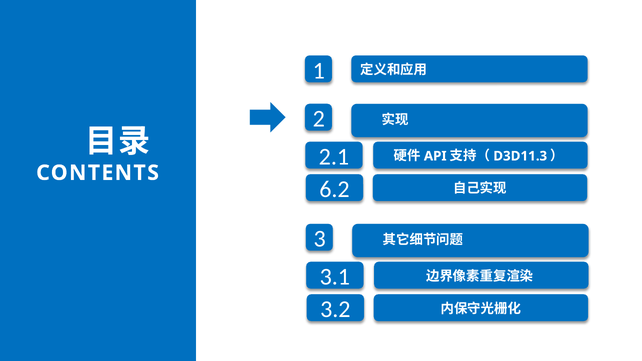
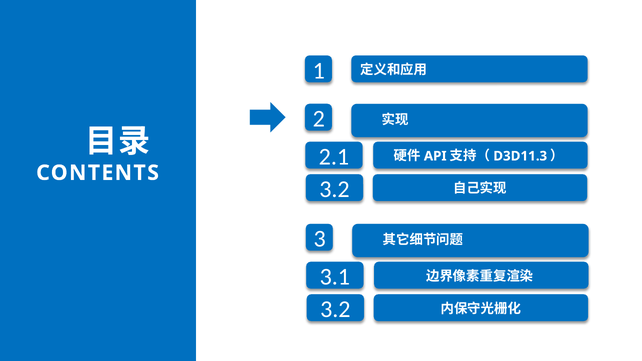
6.2: 6.2 -> 3.2 (334, 189)
